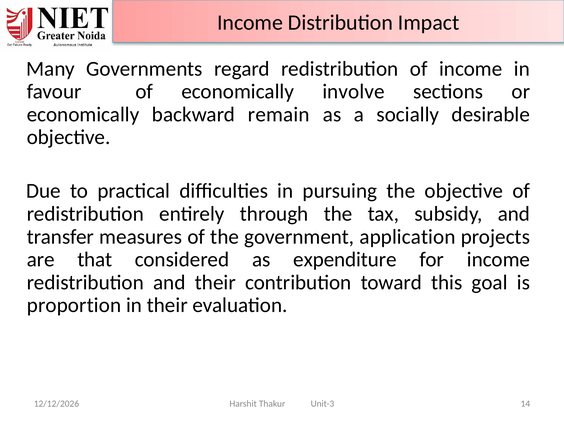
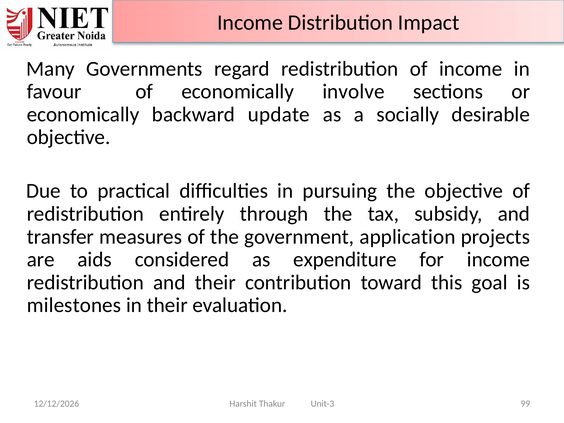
remain: remain -> update (279, 114)
that: that -> aids (95, 260)
proportion: proportion -> milestones (74, 305)
14: 14 -> 99 (525, 404)
